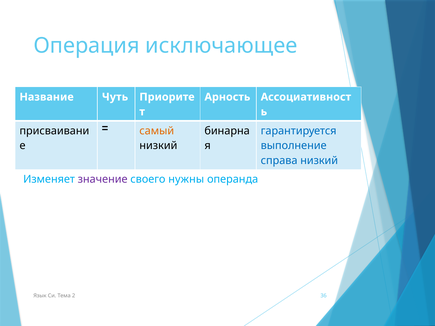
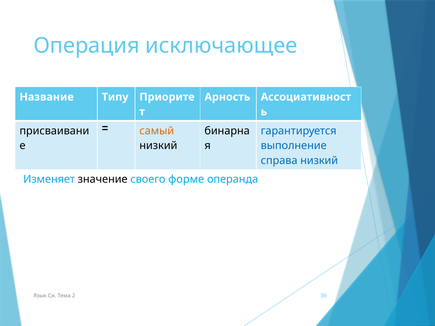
Чуть: Чуть -> Типу (115, 97)
значение colour: purple -> black (103, 179)
нужны: нужны -> форме (186, 179)
